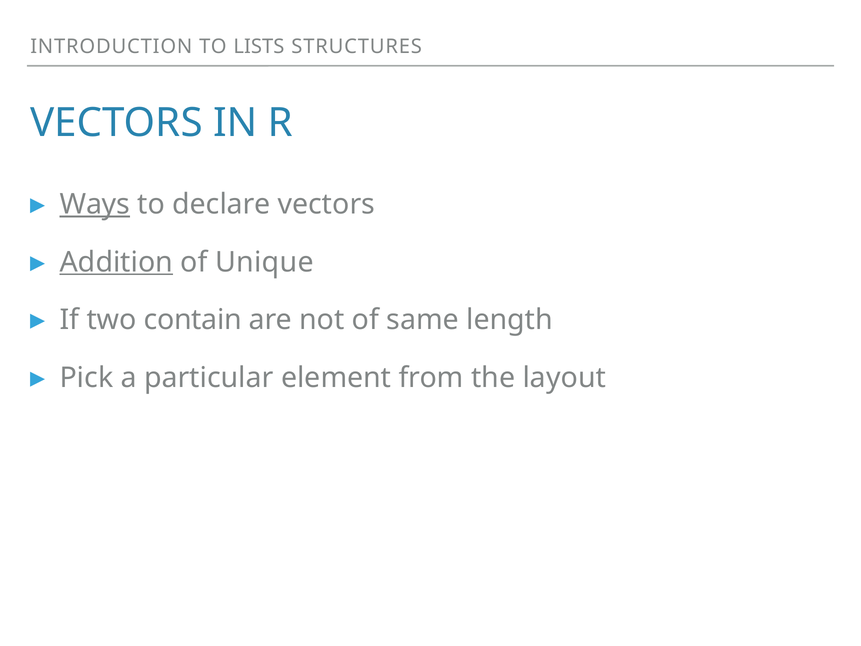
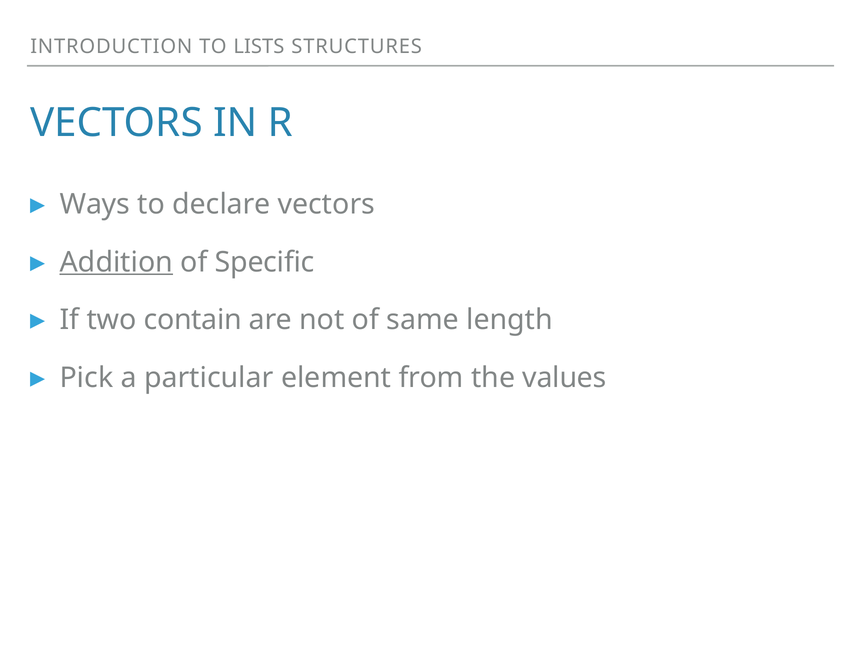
Ways underline: present -> none (95, 204)
Unique: Unique -> Specific (265, 262)
layout: layout -> values (564, 378)
